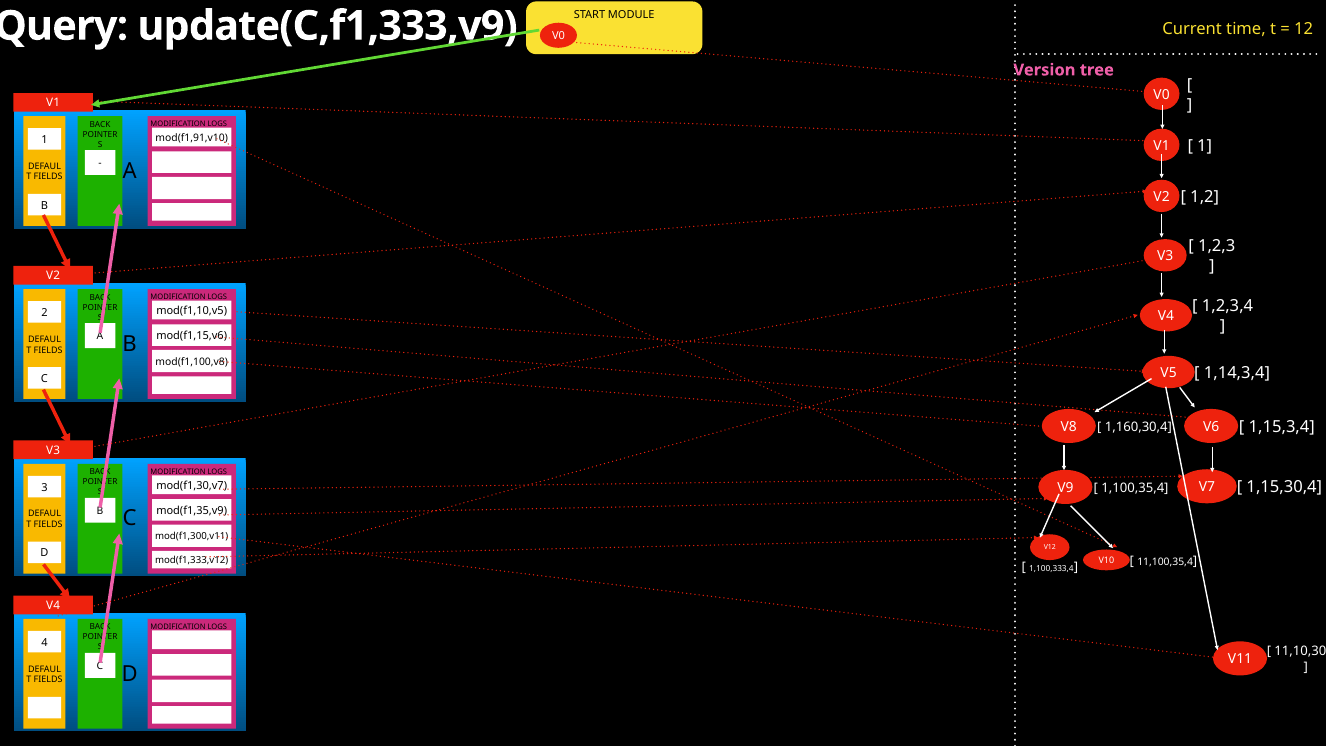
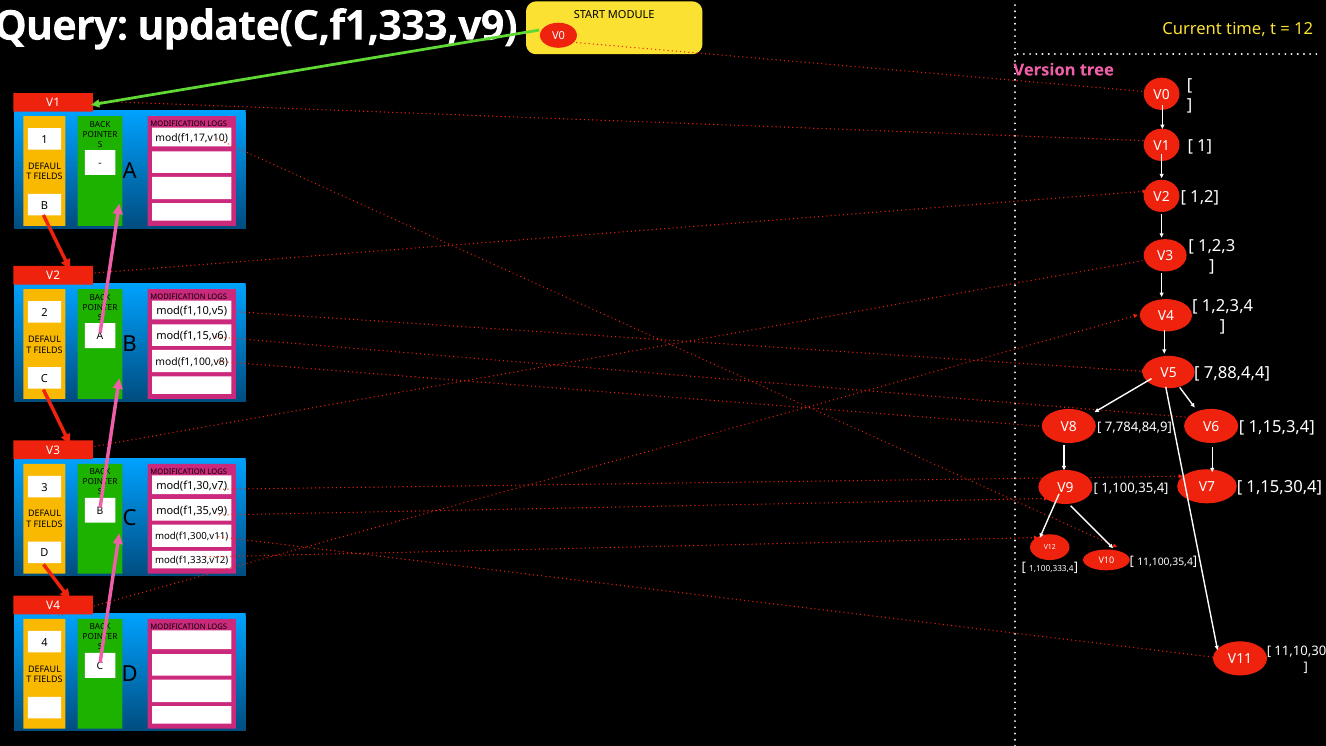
mod(f1,91,v10: mod(f1,91,v10 -> mod(f1,17,v10 (192, 138)
1,14,3,4: 1,14,3,4 -> 7,88,4,4 (1237, 373)
1,160,30,4: 1,160,30,4 -> 7,784,84,9 (1138, 427)
